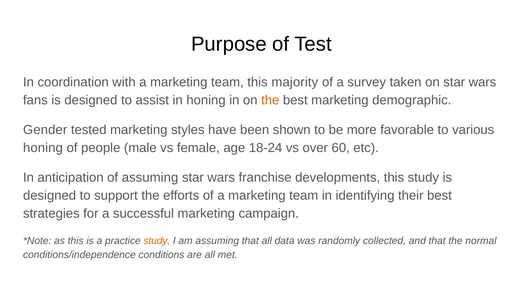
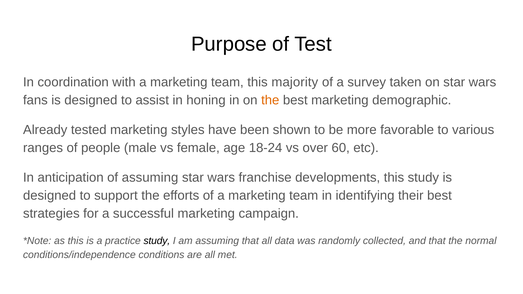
Gender: Gender -> Already (45, 130)
honing: honing -> ranges (43, 148)
study colour: orange -> black (157, 241)
